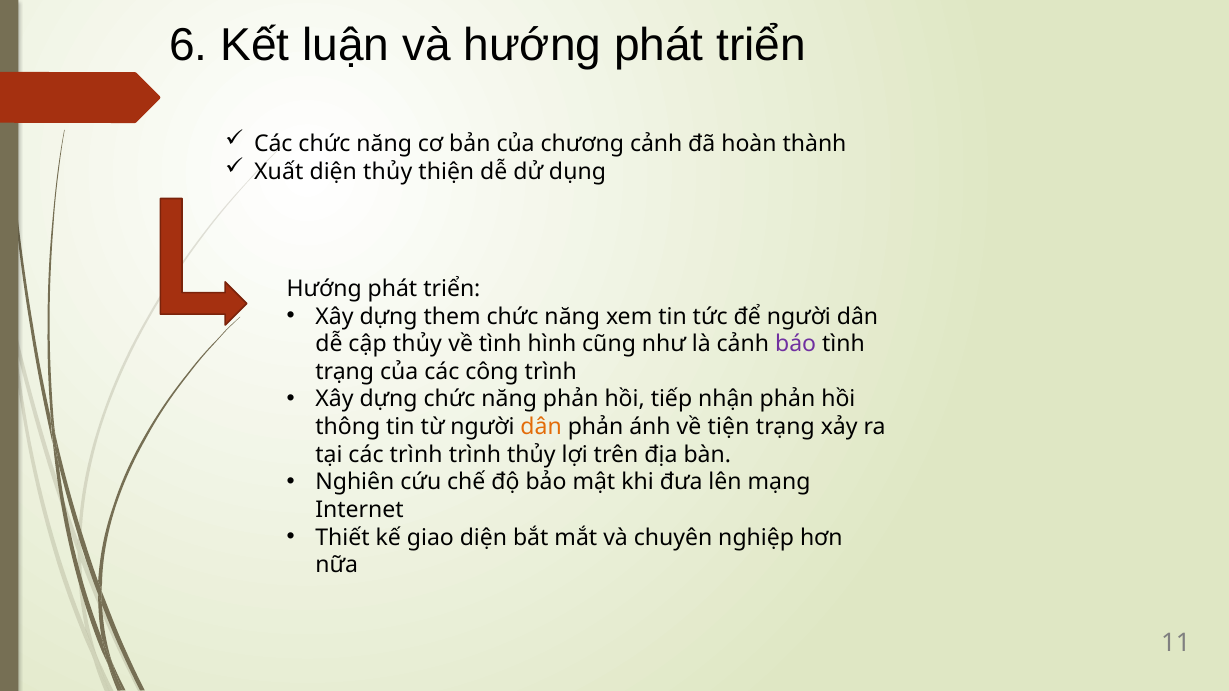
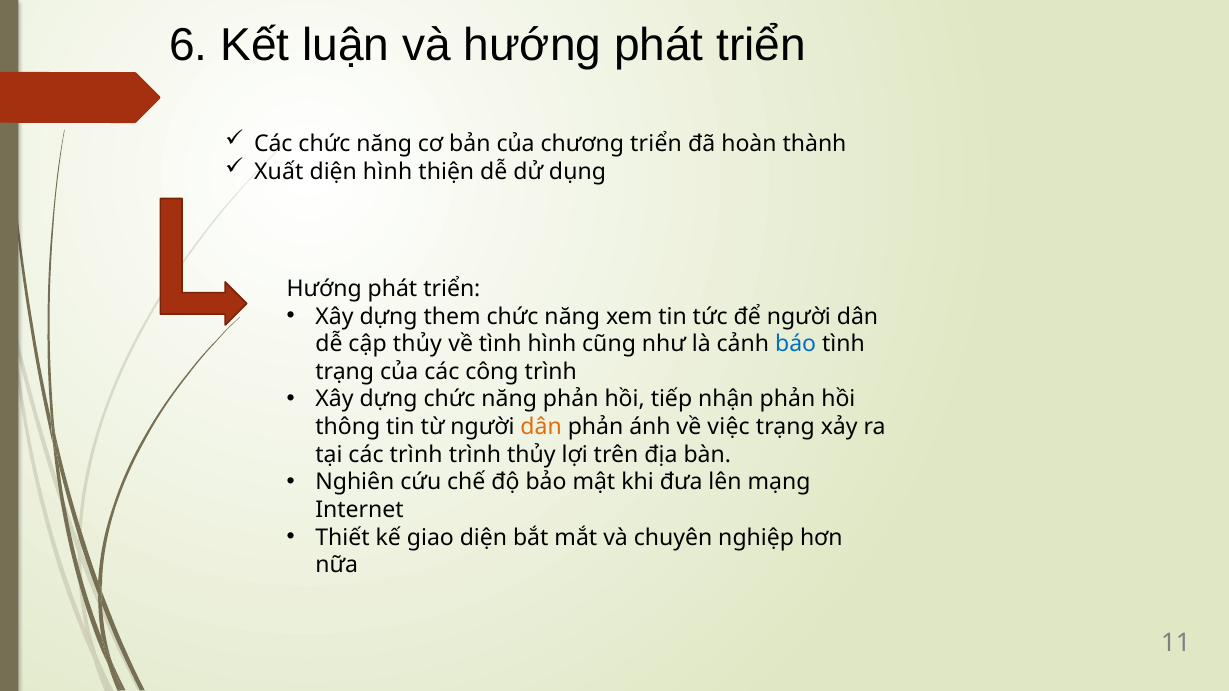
chương cảnh: cảnh -> triển (656, 144)
diện thủy: thủy -> hình (388, 172)
báo colour: purple -> blue (796, 344)
tiện: tiện -> việc (729, 427)
